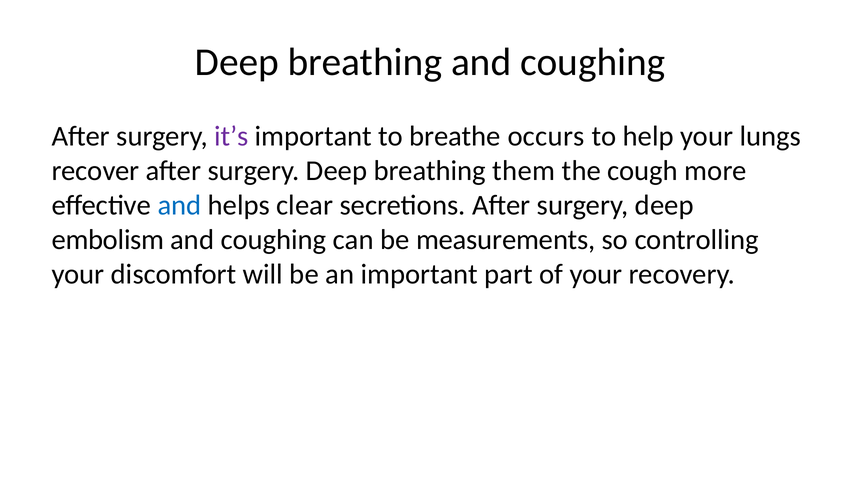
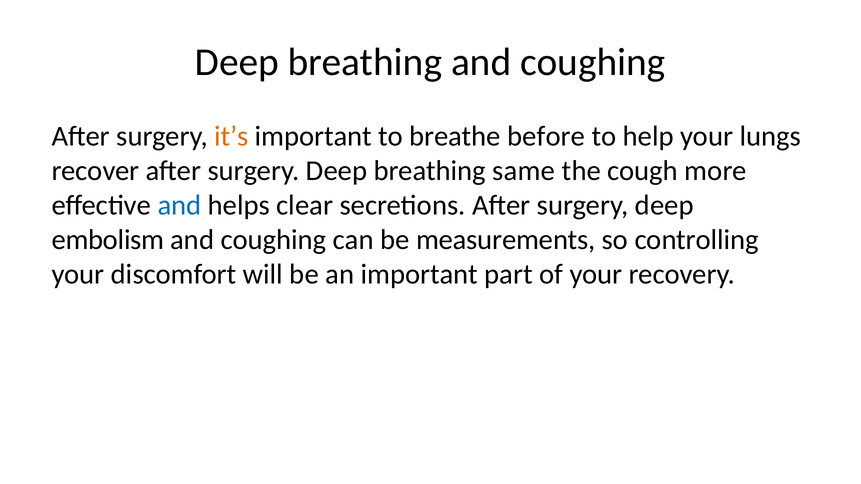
it’s colour: purple -> orange (231, 137)
occurs: occurs -> before (546, 137)
them: them -> same (524, 171)
